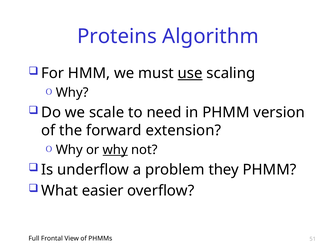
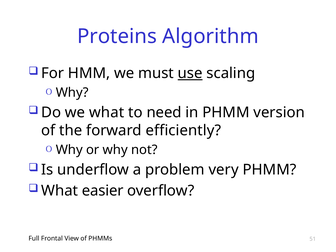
we scale: scale -> what (107, 113)
extension: extension -> efficiently (183, 130)
why underline: present -> none (115, 150)
they: they -> very (224, 170)
